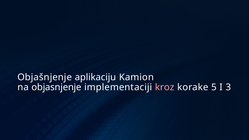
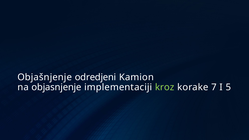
aplikaciju: aplikaciju -> odredjeni (96, 77)
kroz colour: pink -> light green (165, 87)
5: 5 -> 7 (214, 87)
3: 3 -> 5 (228, 87)
